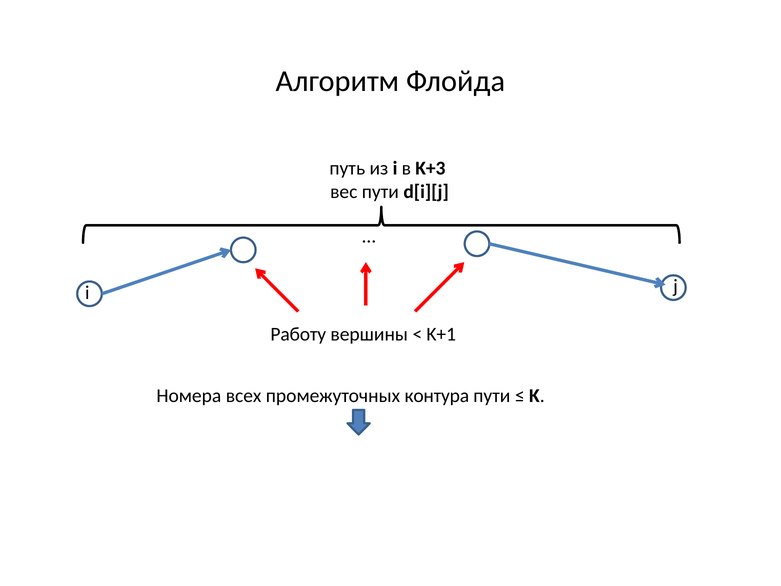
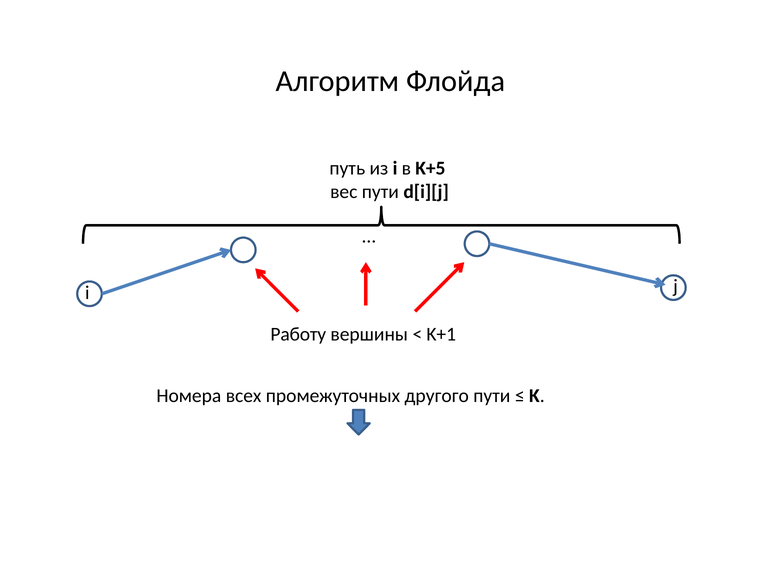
K+3: K+3 -> K+5 (430, 168)
контура: контура -> другого (437, 396)
